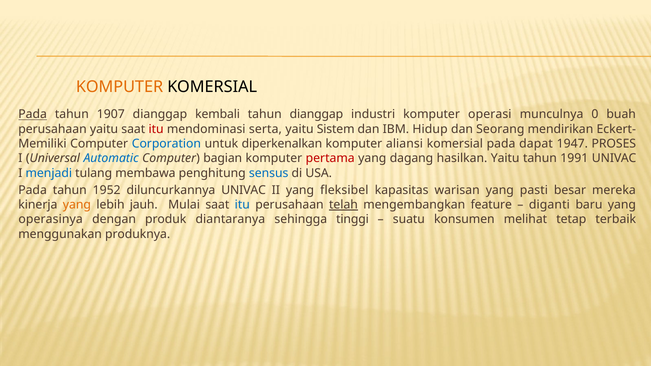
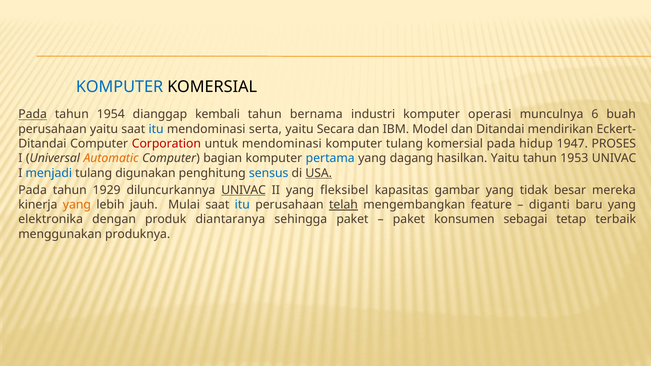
KOMPUTER colour: orange -> blue (120, 87)
1907: 1907 -> 1954 (111, 114)
tahun dianggap: dianggap -> bernama (316, 114)
0: 0 -> 6 (595, 114)
itu colour: red -> blue (156, 129)
Sistem: Sistem -> Secara (336, 129)
Hidup: Hidup -> Model (430, 129)
dan Seorang: Seorang -> Ditandai (500, 129)
Memiliki: Memiliki -> Ditandai (42, 144)
Corporation colour: blue -> red (166, 144)
untuk diperkenalkan: diperkenalkan -> mendominasi (282, 144)
komputer aliansi: aliansi -> tulang (404, 144)
dapat: dapat -> hidup (536, 144)
Automatic colour: blue -> orange (111, 158)
pertama colour: red -> blue (330, 158)
1991: 1991 -> 1953 (574, 158)
membawa: membawa -> digunakan (145, 173)
USA underline: none -> present (319, 173)
1952: 1952 -> 1929 (107, 190)
UNIVAC underline: none -> present (244, 190)
warisan: warisan -> gambar (457, 190)
pasti: pasti -> tidak (534, 190)
operasinya: operasinya -> elektronika (51, 219)
sehingga tinggi: tinggi -> paket (352, 219)
suatu: suatu -> paket (409, 219)
melihat: melihat -> sebagai (526, 219)
